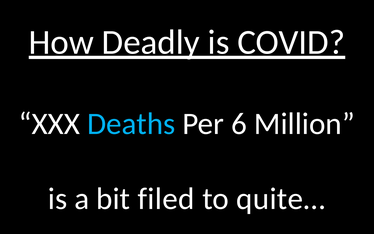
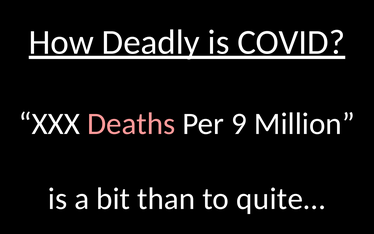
Deaths colour: light blue -> pink (131, 124)
6: 6 -> 9 (239, 124)
filed: filed -> than (166, 199)
